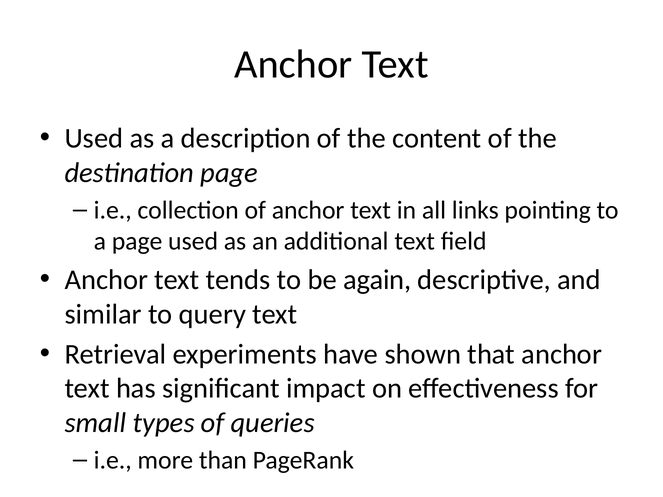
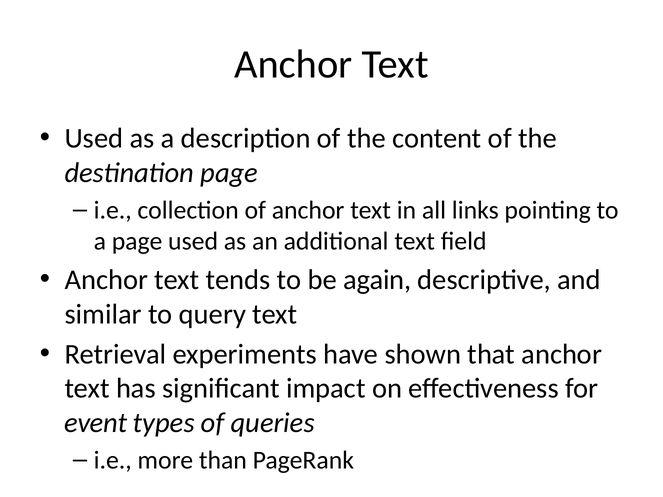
small: small -> event (96, 423)
